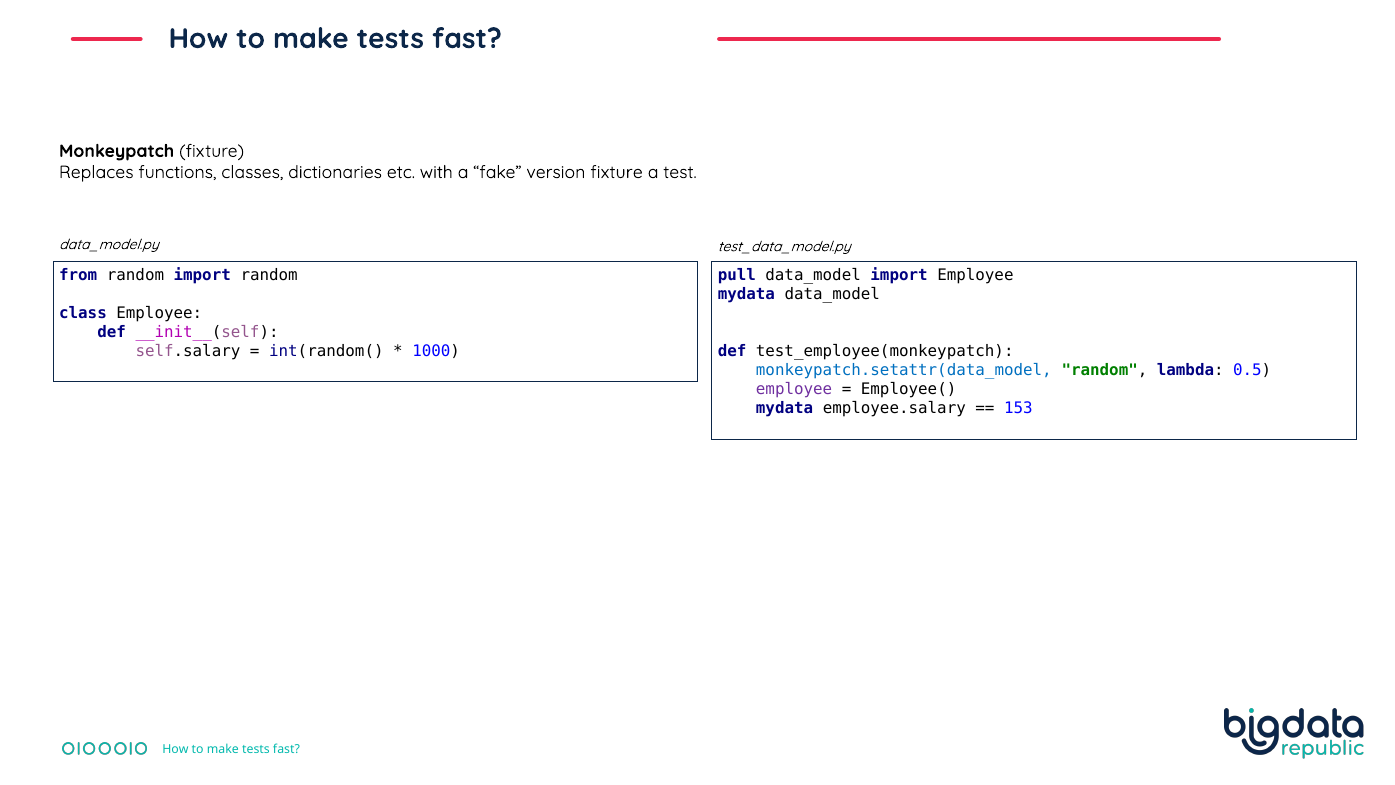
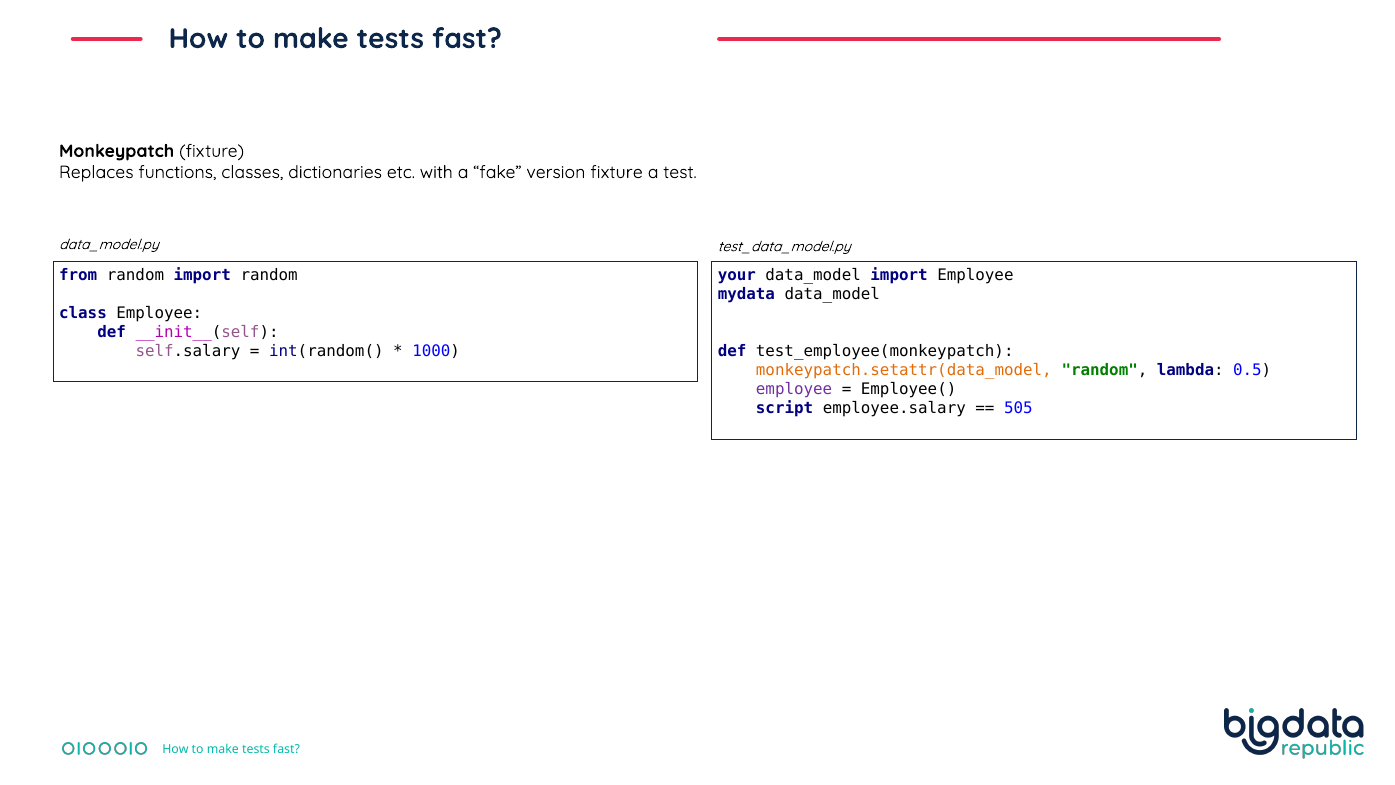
pull: pull -> your (737, 275)
monkeypatch.setattr(data_model colour: blue -> orange (904, 370)
mydata: mydata -> script (785, 408)
153: 153 -> 505 (1018, 408)
